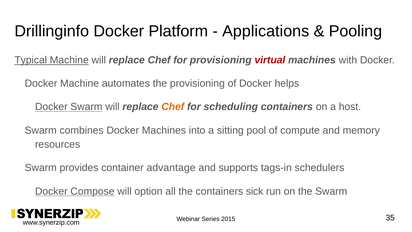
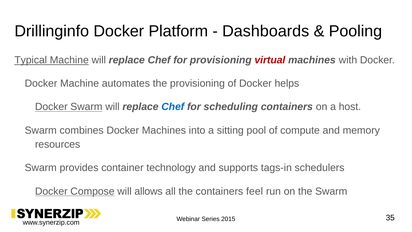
Applications: Applications -> Dashboards (266, 31)
Chef colour: orange -> blue (173, 107)
advantage: advantage -> technology (171, 168)
option: option -> allows (149, 191)
sick: sick -> feel (255, 191)
